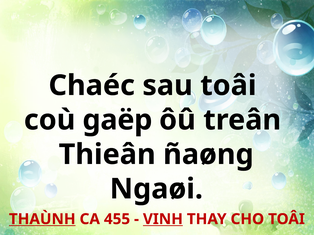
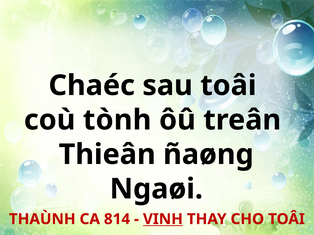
gaëp: gaëp -> tònh (117, 120)
THAÙNH underline: present -> none (42, 220)
455: 455 -> 814 (117, 220)
